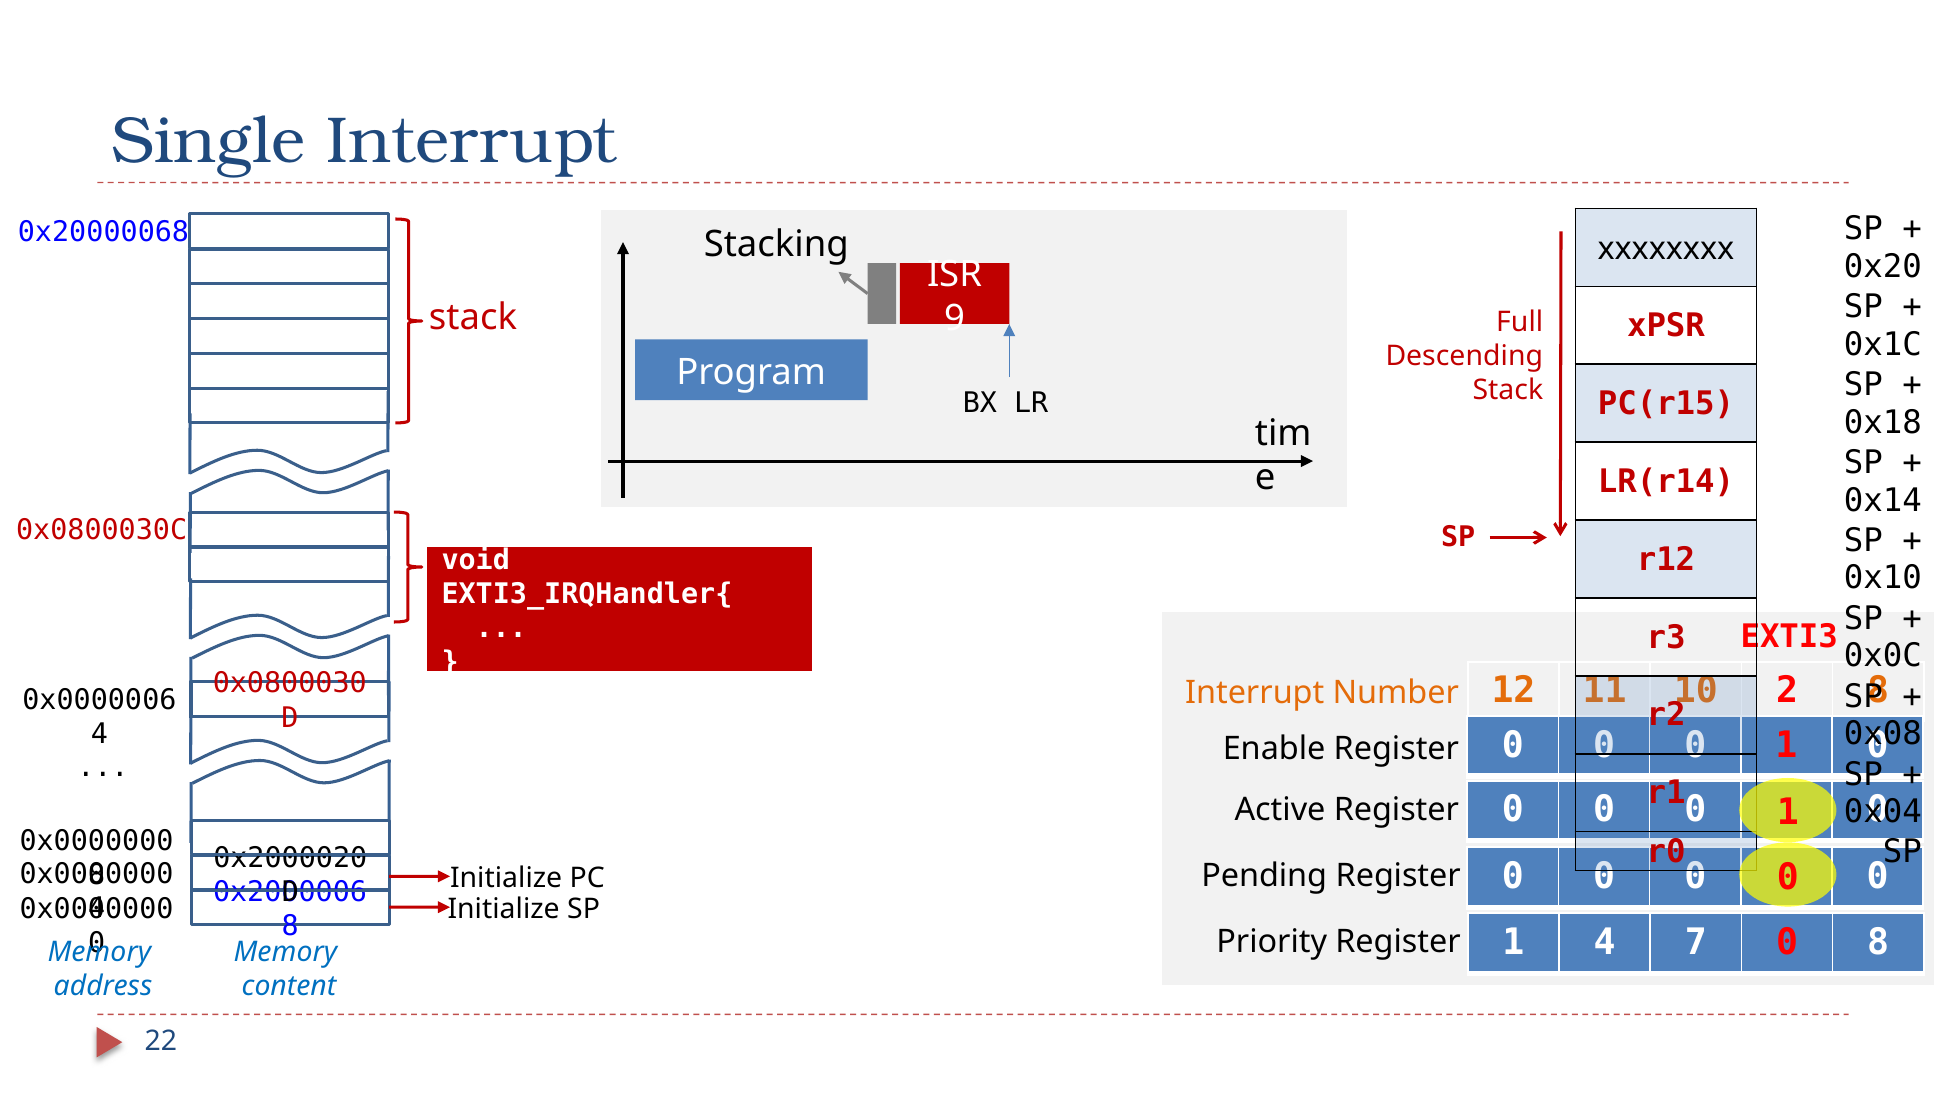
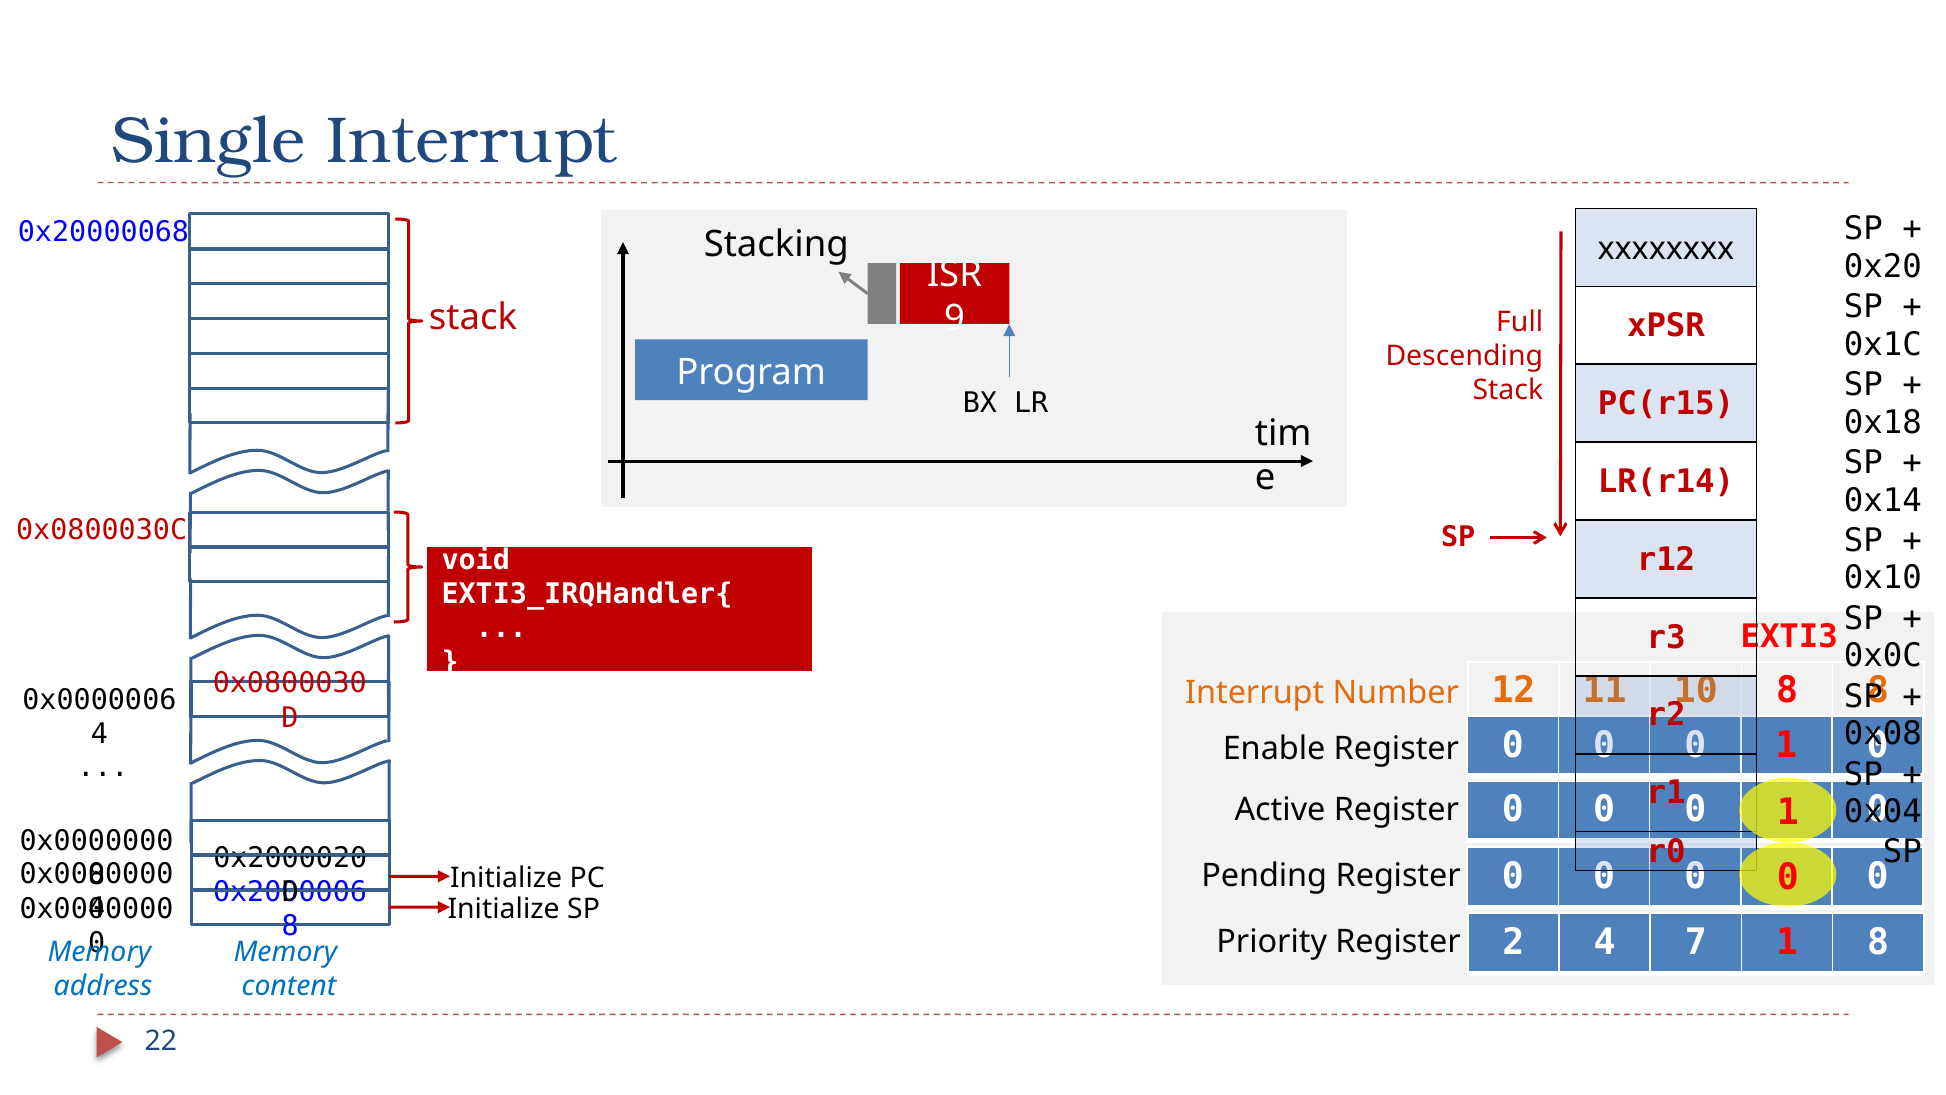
2: 2 -> 8 (1787, 691)
Register 1: 1 -> 2 (1513, 942)
7 0: 0 -> 1 (1787, 942)
